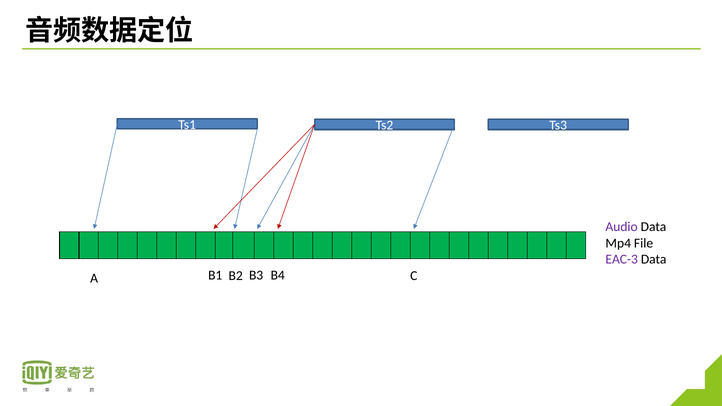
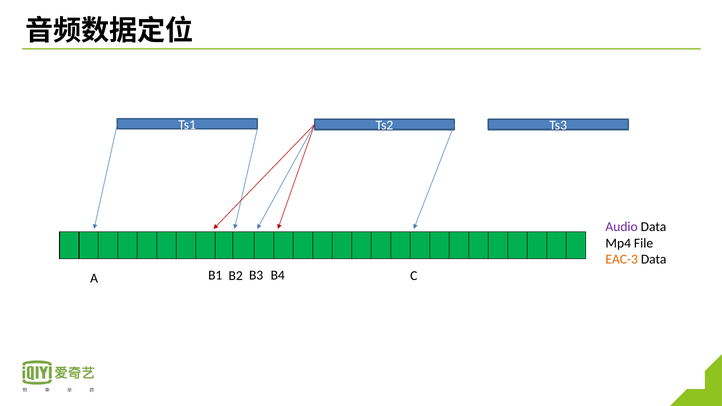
EAC-3 colour: purple -> orange (622, 260)
